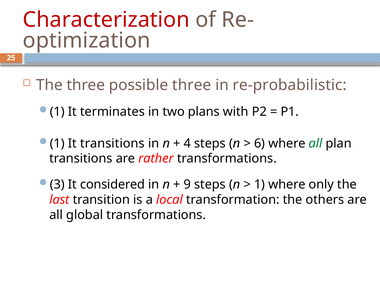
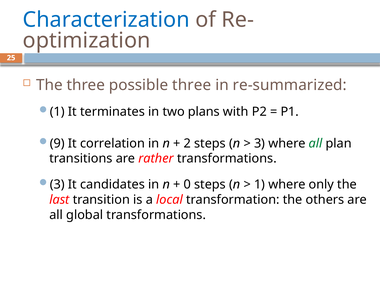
Characterization colour: red -> blue (106, 20)
re-probabilistic: re-probabilistic -> re-summarized (290, 85)
1: 1 -> 9 (57, 143)
It transitions: transitions -> correlation (112, 143)
4: 4 -> 2 (187, 143)
6: 6 -> 3 (260, 143)
considered: considered -> candidates (112, 185)
9: 9 -> 0 (187, 185)
